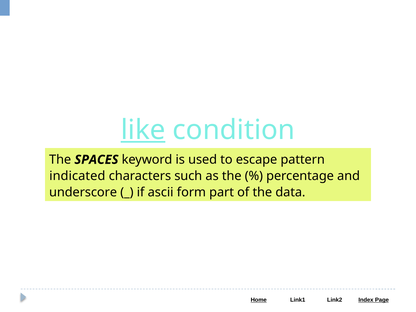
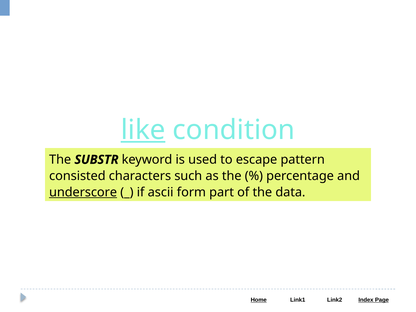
SPACES: SPACES -> SUBSTR (97, 160)
indicated: indicated -> consisted (77, 176)
underscore underline: none -> present (83, 192)
